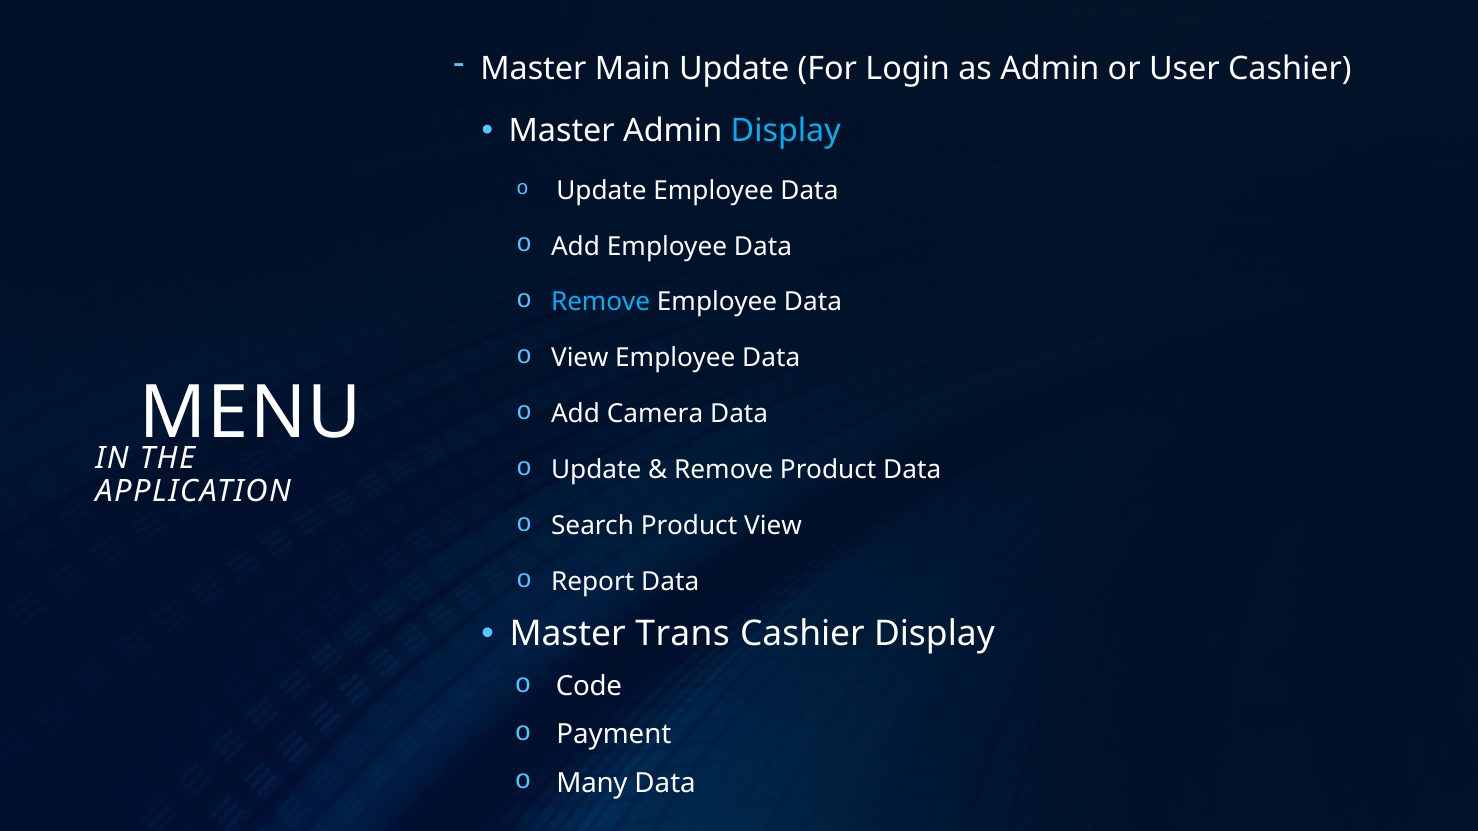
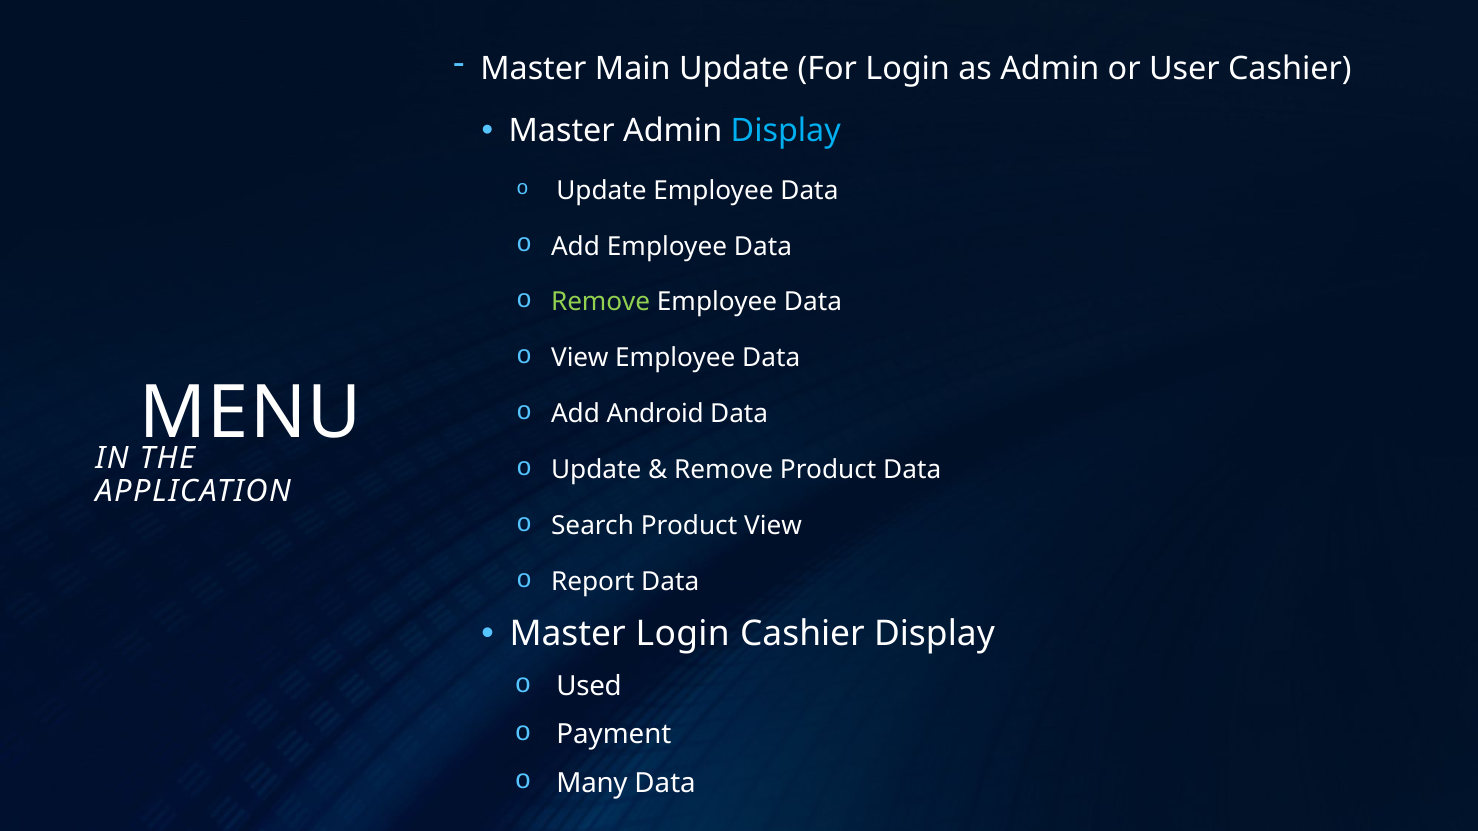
Remove colour: light blue -> light green (601, 302)
Camera: Camera -> Android (655, 414)
Master Trans: Trans -> Login (683, 634)
Code: Code -> Used (589, 687)
